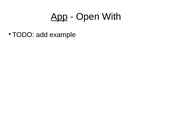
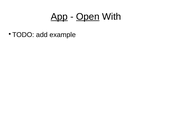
Open underline: none -> present (88, 17)
